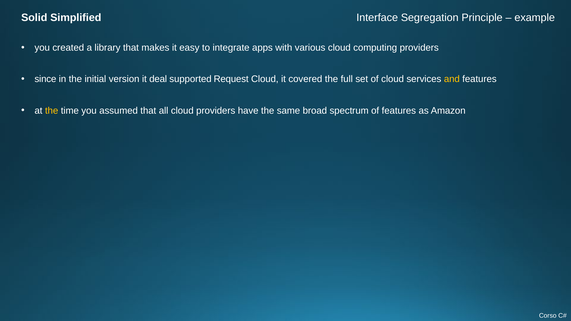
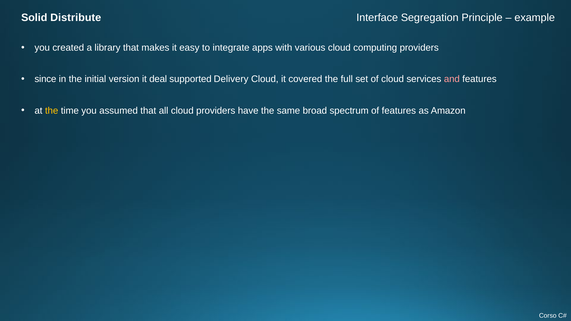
Simplified: Simplified -> Distribute (76, 18)
Request: Request -> Delivery (231, 79)
and colour: yellow -> pink (452, 79)
